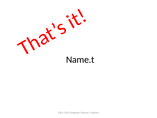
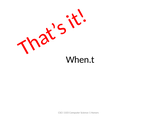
Name.t: Name.t -> When.t (80, 60)
